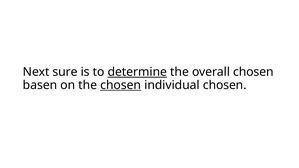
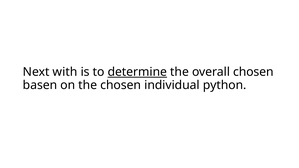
sure: sure -> with (65, 72)
chosen underline: present -> none (121, 85)
individual chosen: chosen -> python (225, 85)
